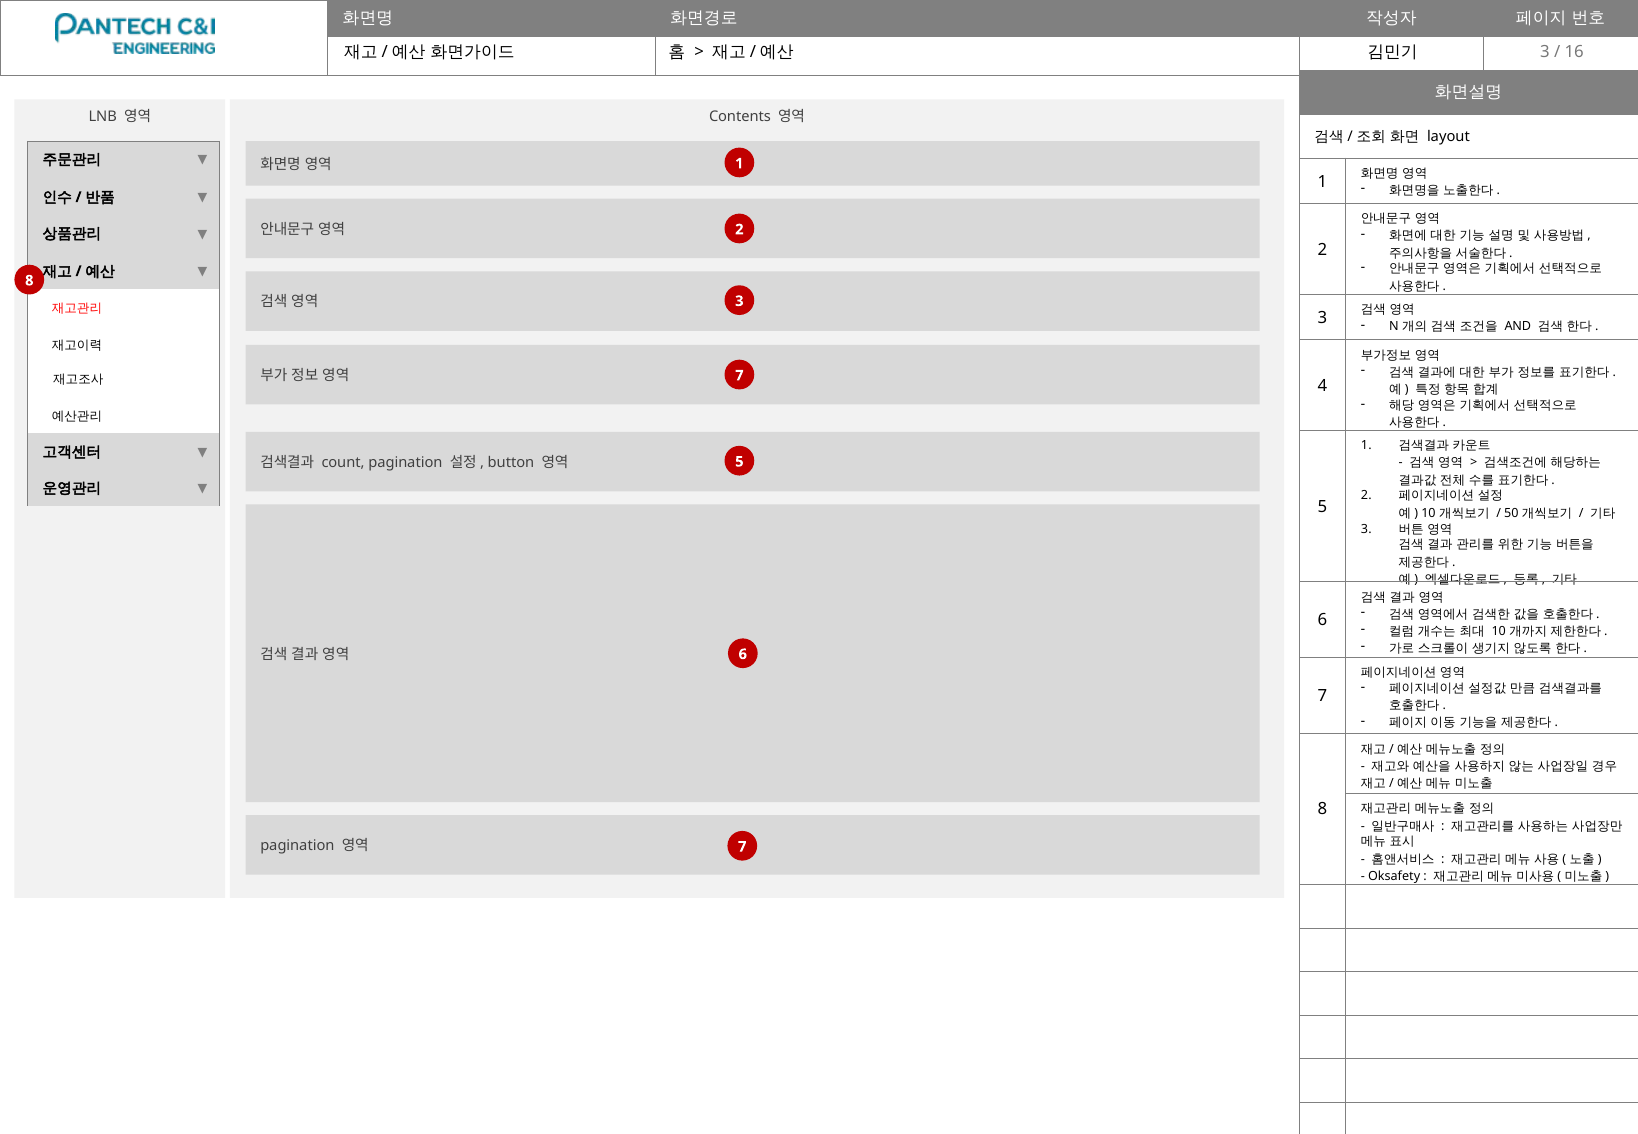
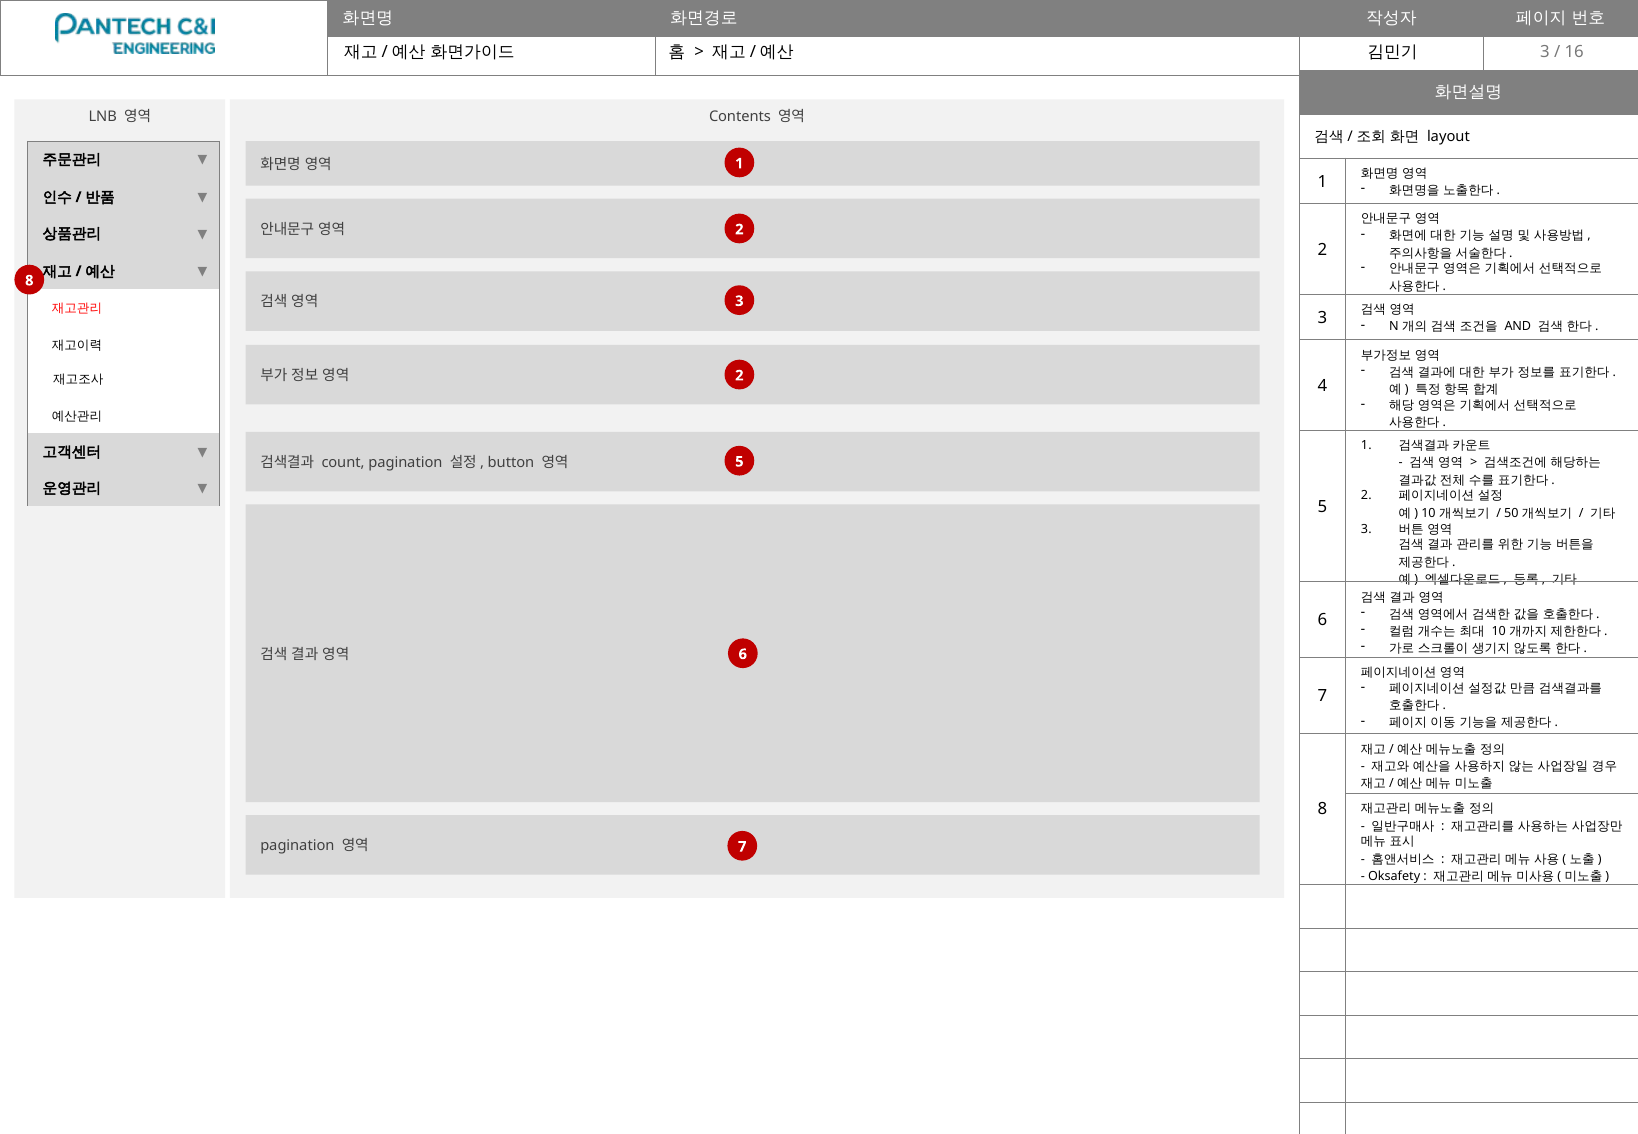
7: 7 -> 2 (739, 376)
